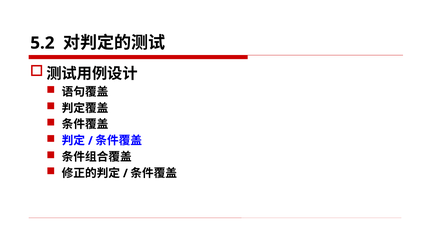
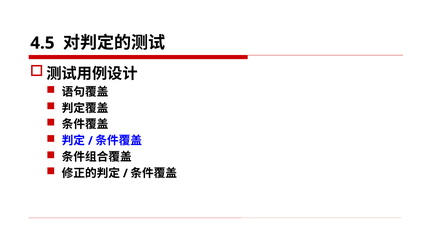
5.2: 5.2 -> 4.5 (42, 43)
